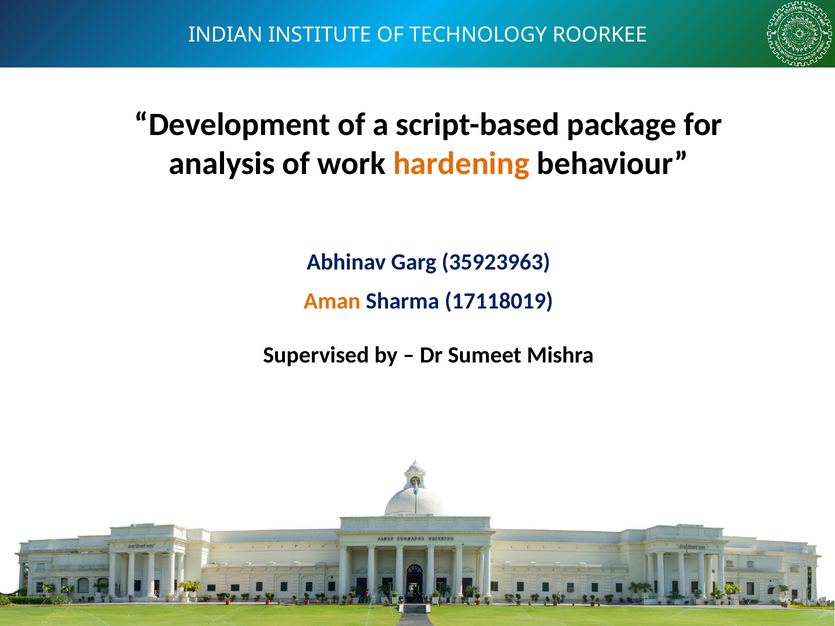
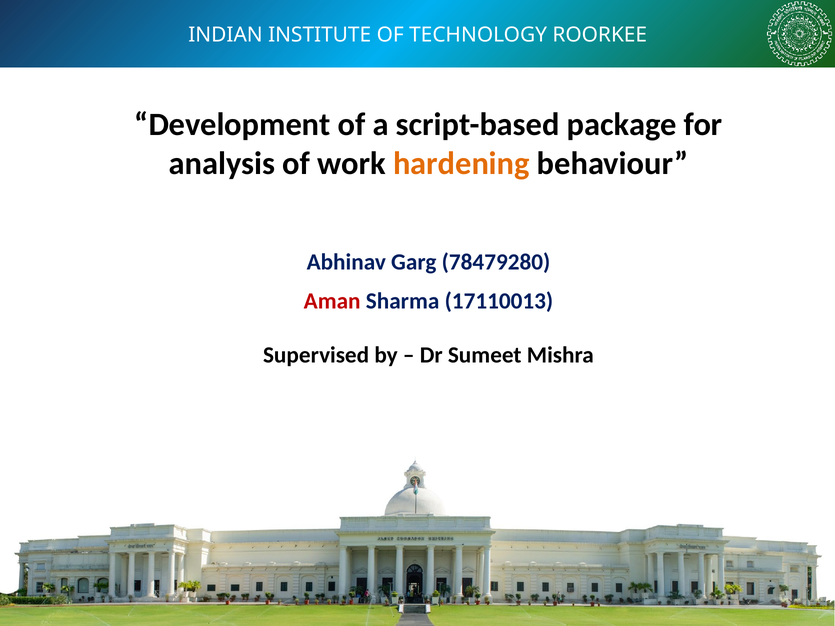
35923963: 35923963 -> 78479280 (496, 262)
Aman colour: orange -> red (332, 301)
17118019: 17118019 -> 17110013 (499, 301)
